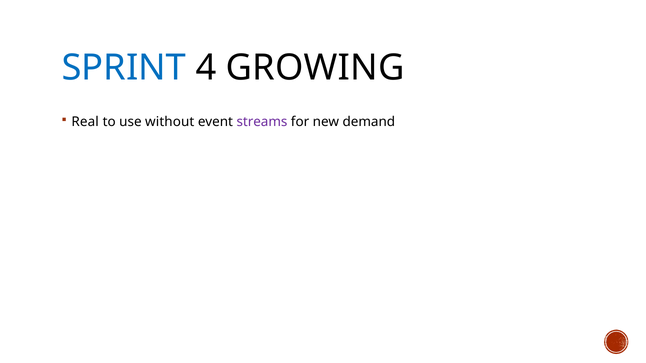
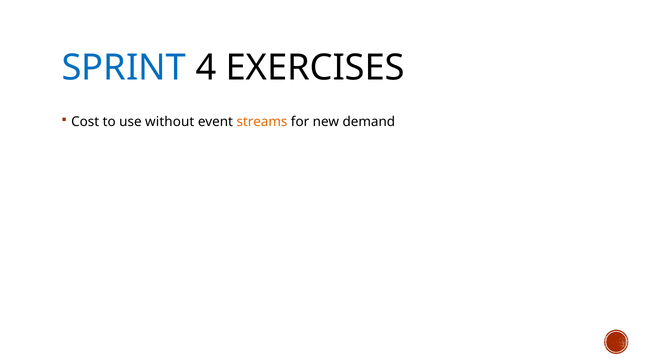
GROWING: GROWING -> EXERCISES (315, 68)
Real: Real -> Cost (85, 122)
streams colour: purple -> orange (262, 122)
